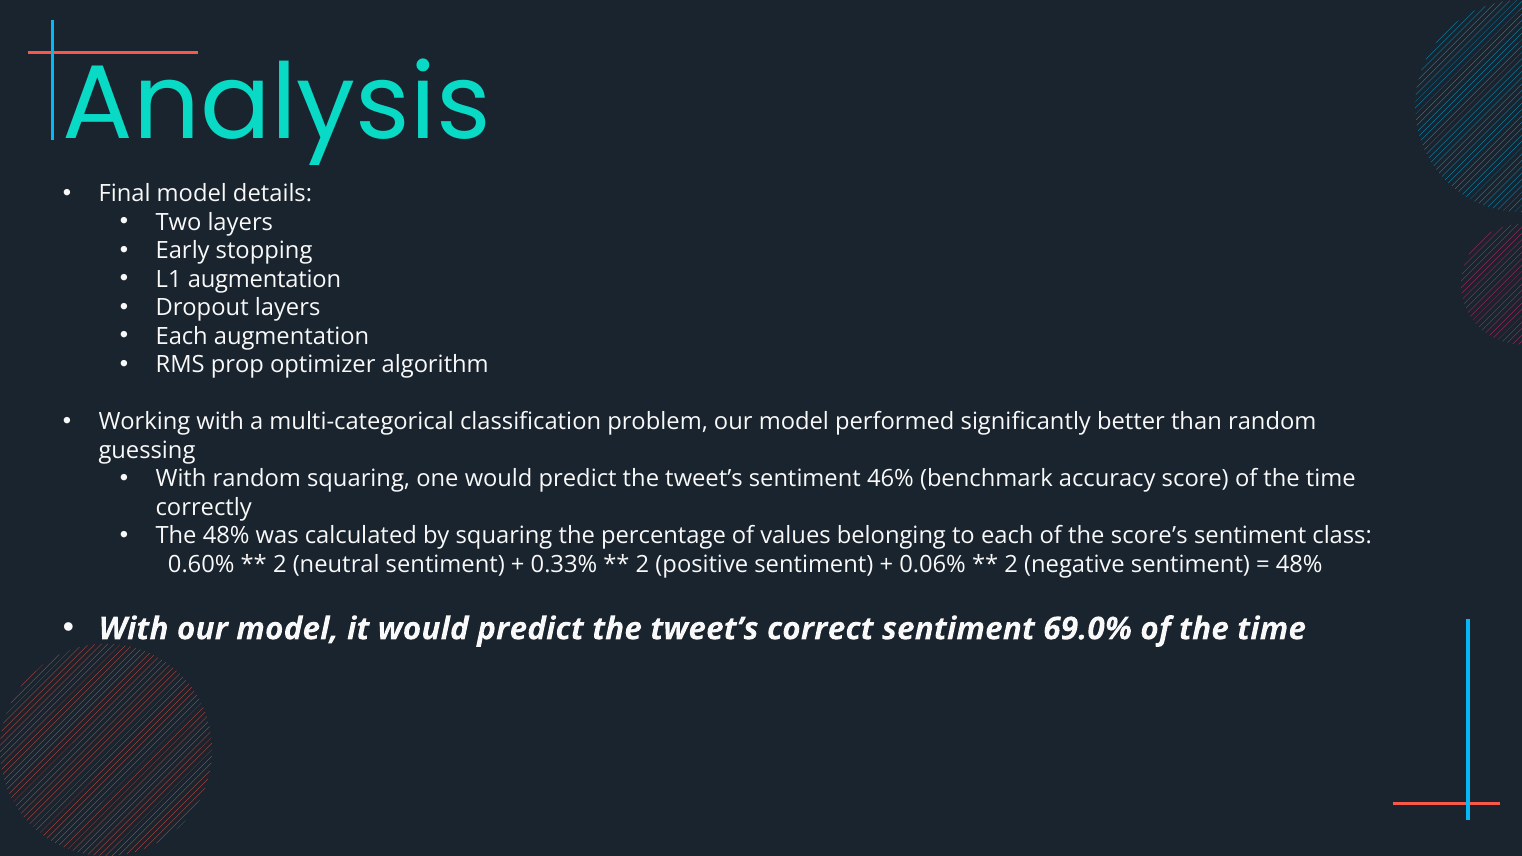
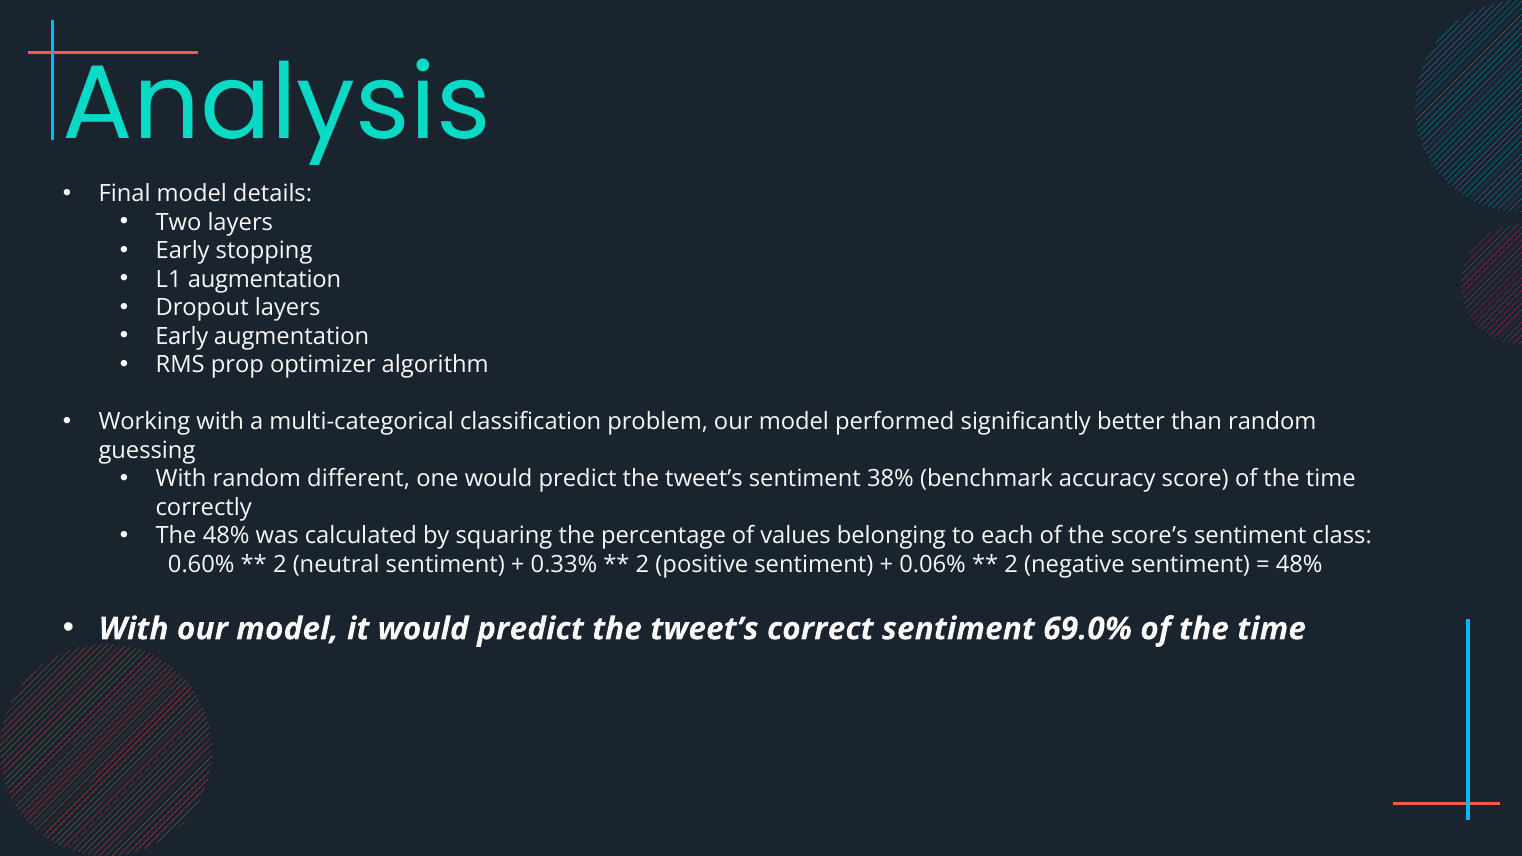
Each: Each -> Early (182, 336)
random squaring: squaring -> different (359, 479)
46%: 46% -> 38% (890, 479)
